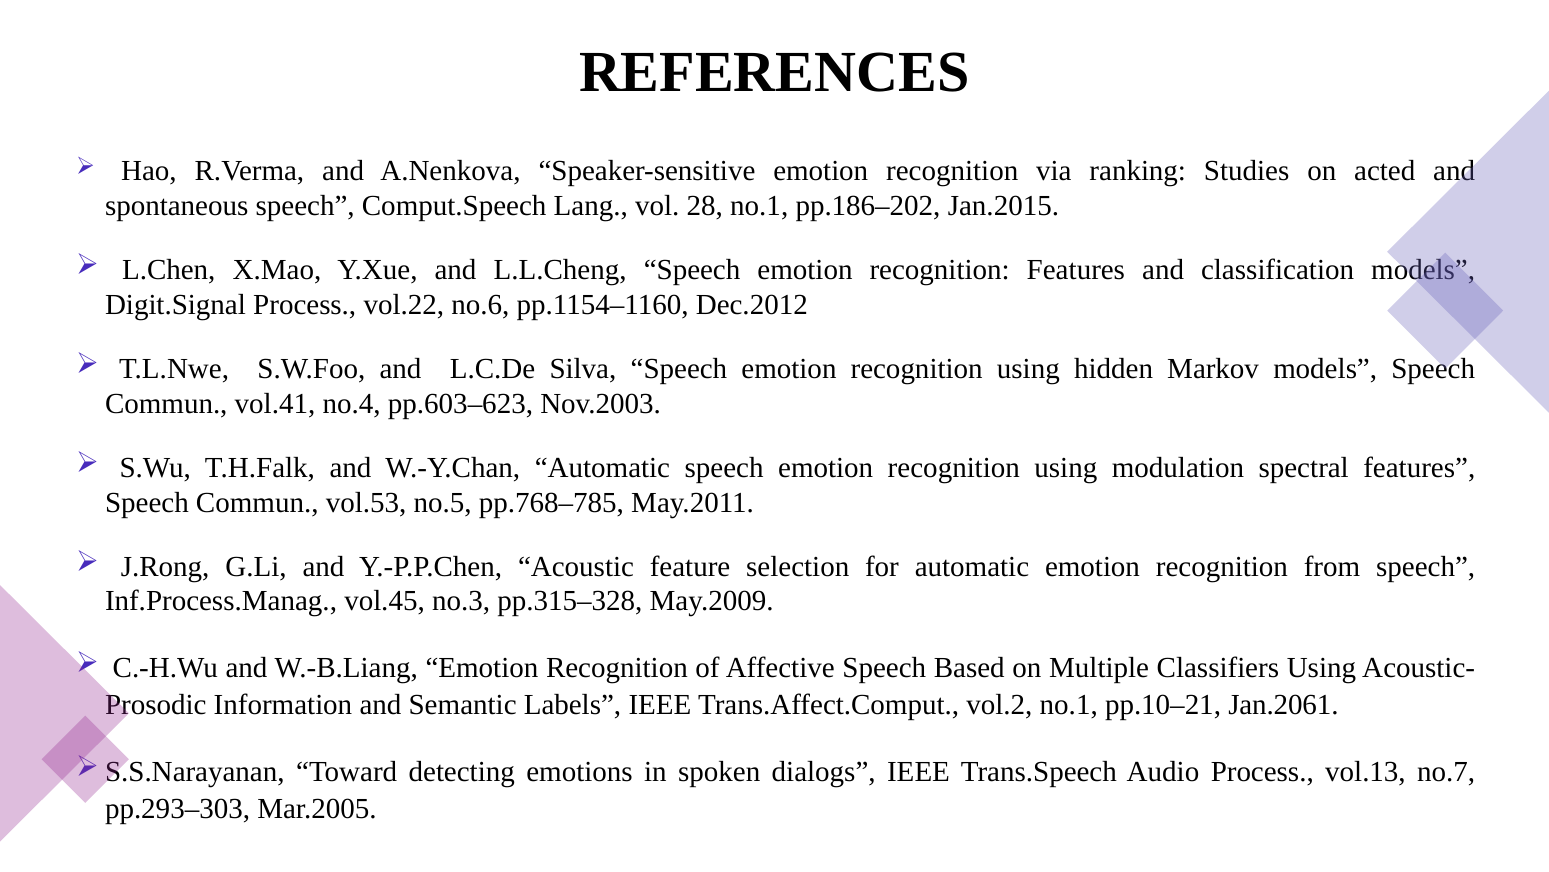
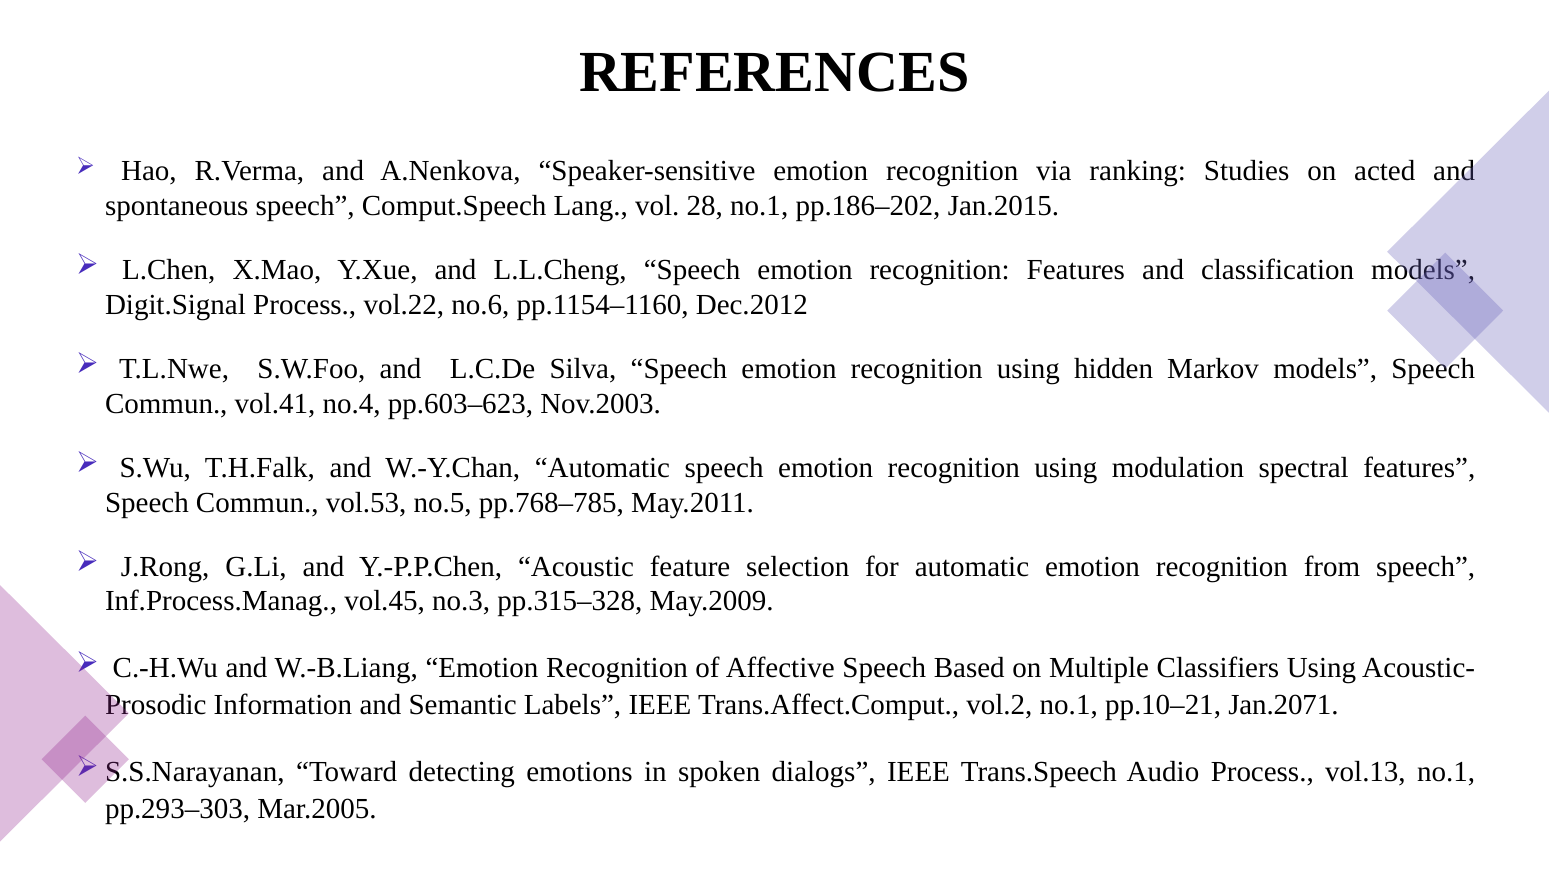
Jan.2061: Jan.2061 -> Jan.2071 (1283, 705)
vol.13 no.7: no.7 -> no.1 (1446, 771)
